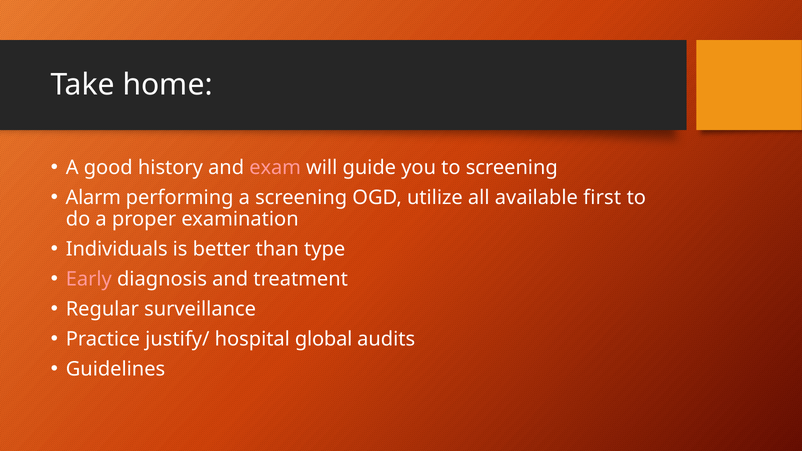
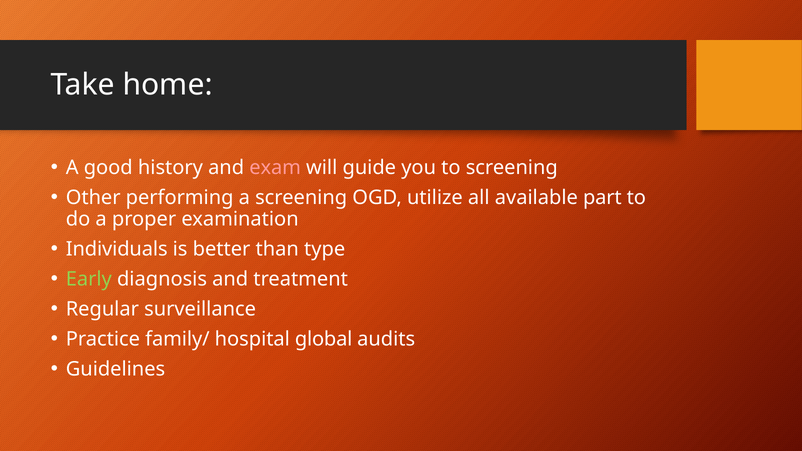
Alarm: Alarm -> Other (93, 197)
first: first -> part (602, 197)
Early colour: pink -> light green (89, 279)
justify/: justify/ -> family/ (177, 339)
